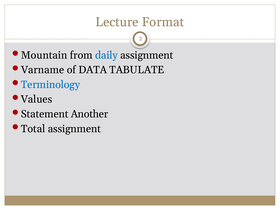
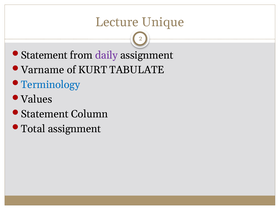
Format: Format -> Unique (163, 22)
Mountain: Mountain -> Statement (44, 55)
daily colour: blue -> purple (106, 55)
DATA: DATA -> KURT (93, 70)
Another: Another -> Column (89, 114)
